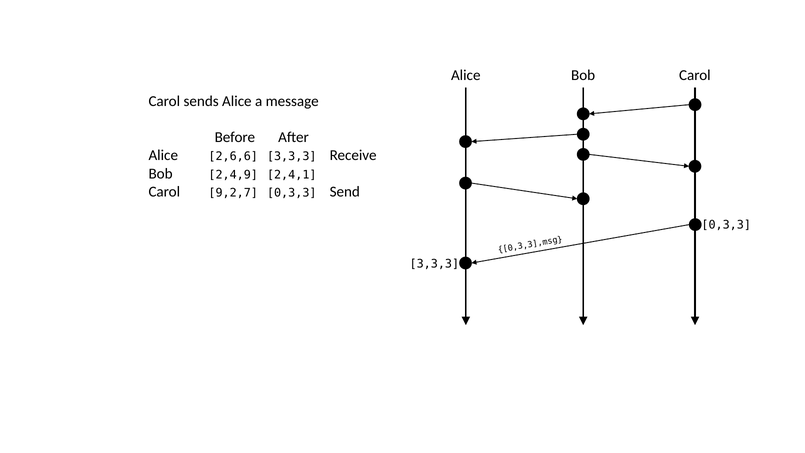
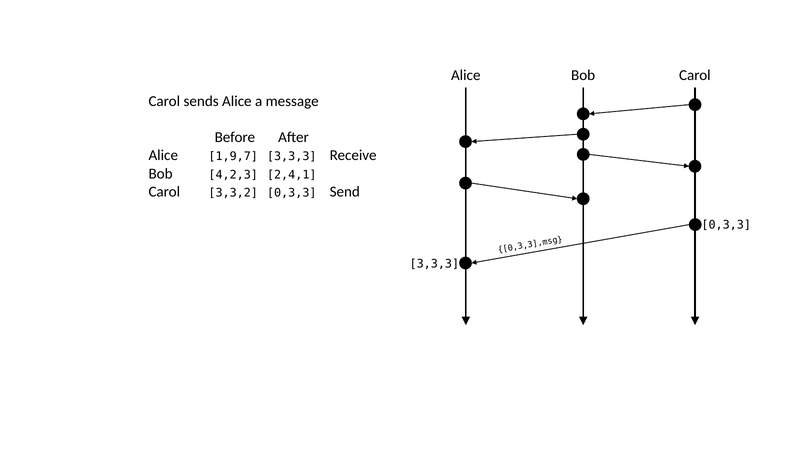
2,6,6: 2,6,6 -> 1,9,7 (233, 156)
2,4,9: 2,4,9 -> 4,2,3 (233, 175)
9,2,7: 9,2,7 -> 3,3,2 (233, 193)
